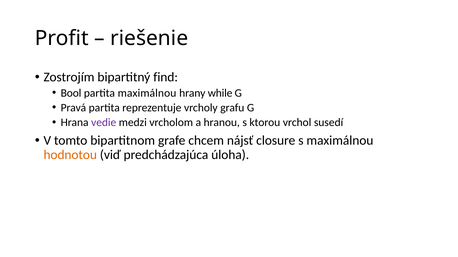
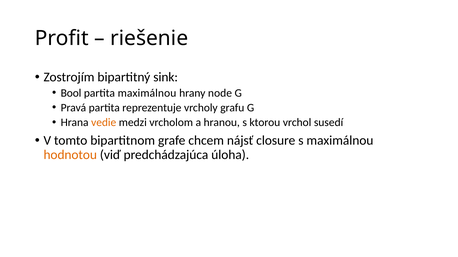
find: find -> sink (166, 77)
while: while -> node (220, 93)
vedie colour: purple -> orange (104, 123)
